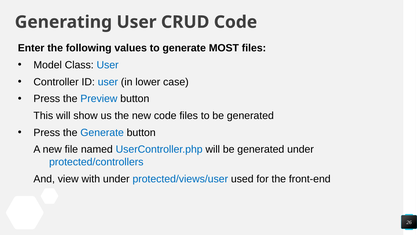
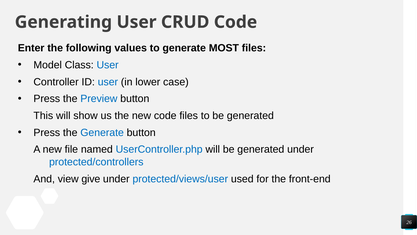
with: with -> give (91, 179)
